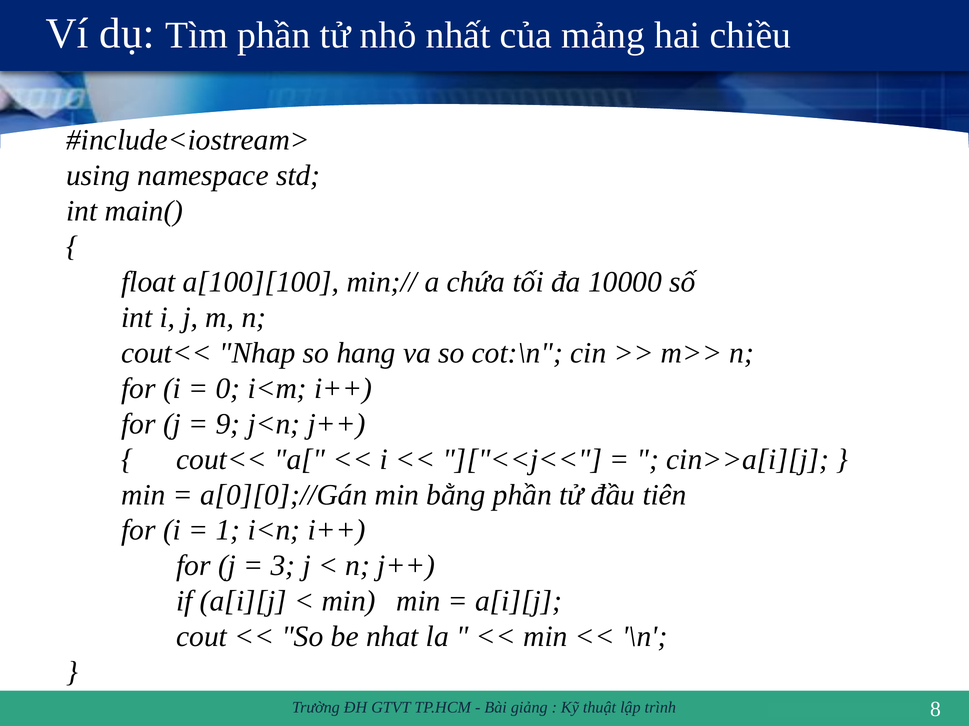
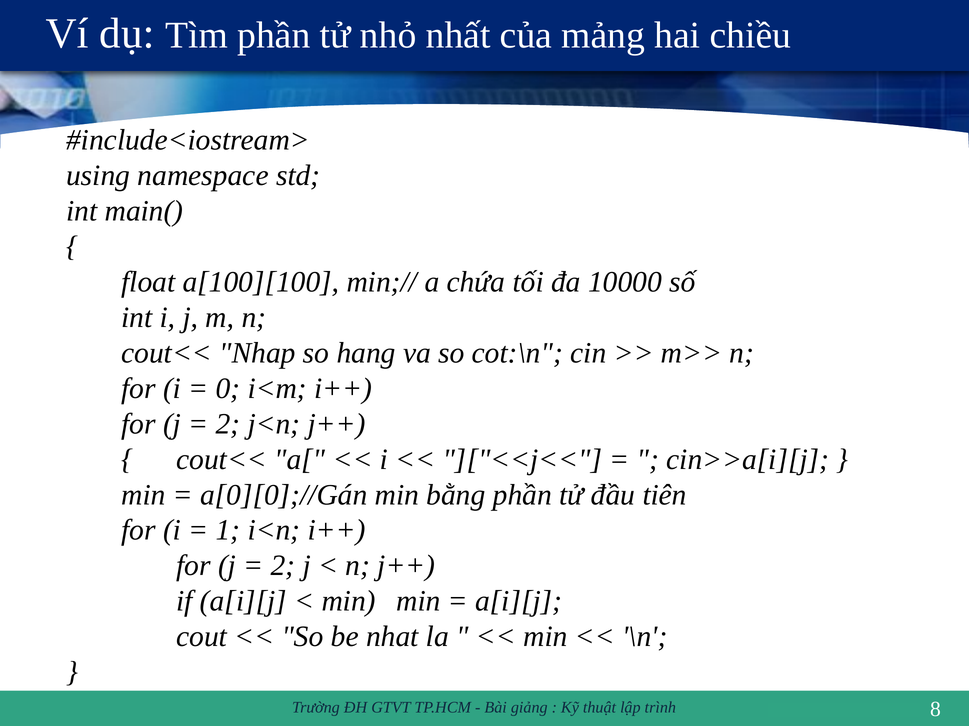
9: 9 -> 2 (228, 424)
3: 3 -> 2 (283, 566)
